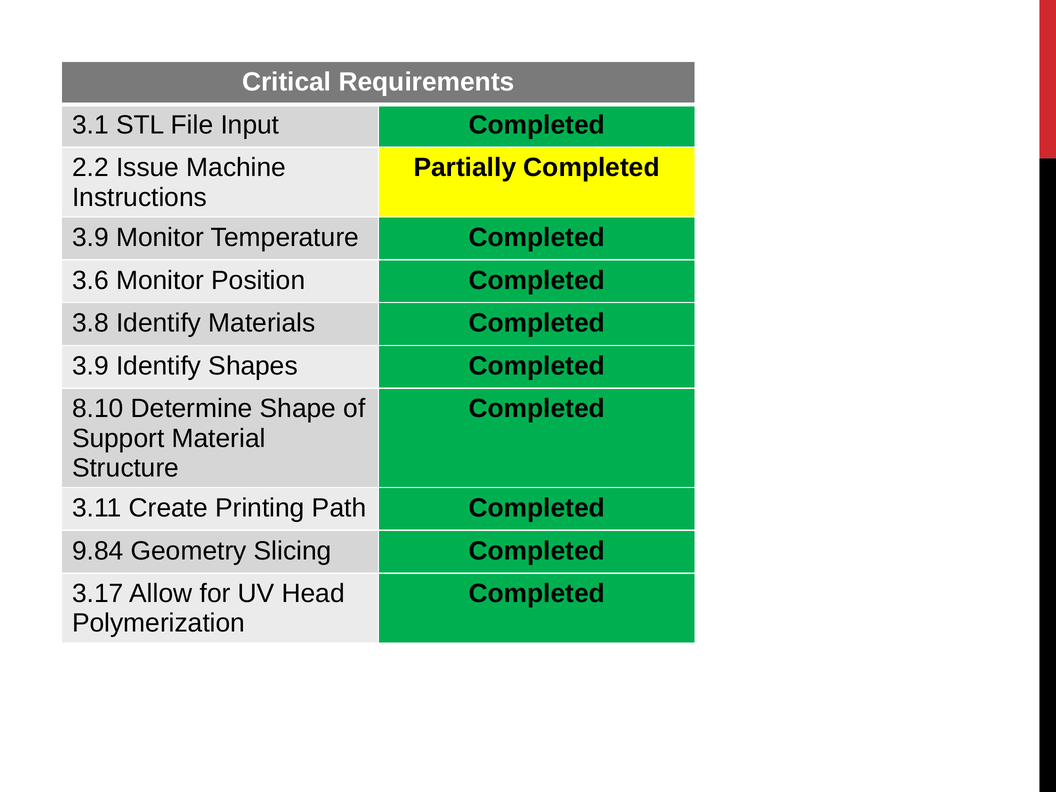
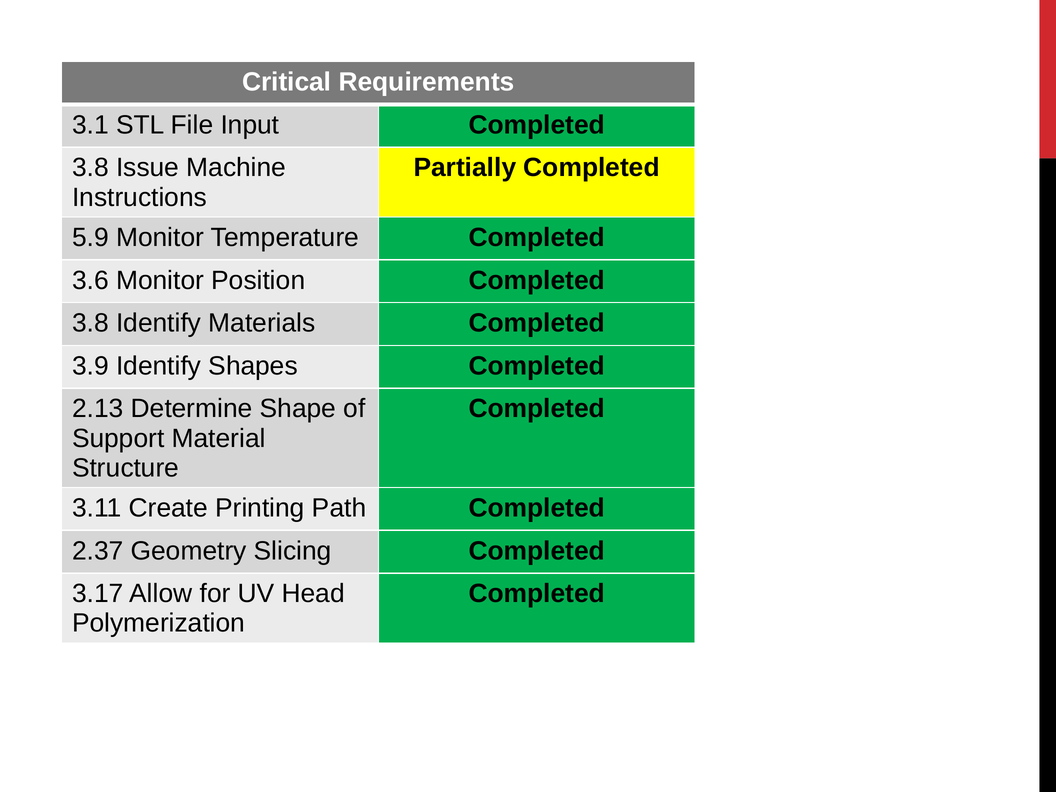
2.2: 2.2 -> 3.8 (90, 168)
3.9: 3.9 -> 5.9 (90, 237)
8.10: 8.10 -> 2.13 (98, 409)
9.84: 9.84 -> 2.37 (98, 551)
